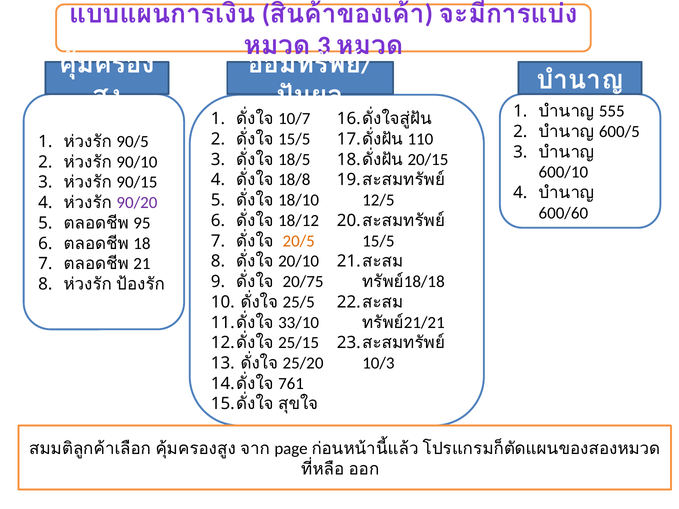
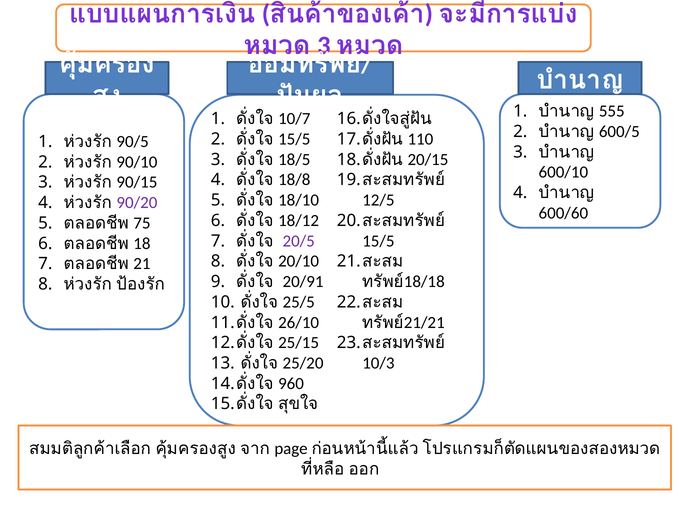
95: 95 -> 75 (142, 223)
20/5 colour: orange -> purple (299, 241)
20/75: 20/75 -> 20/91 (303, 282)
33/10: 33/10 -> 26/10 (299, 323)
761: 761 -> 960 (291, 384)
